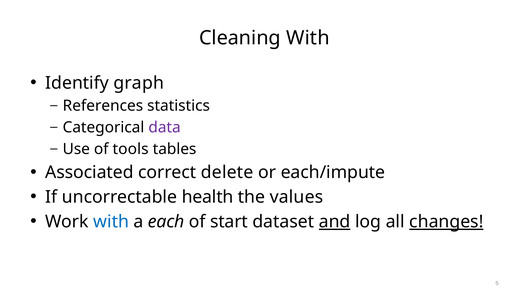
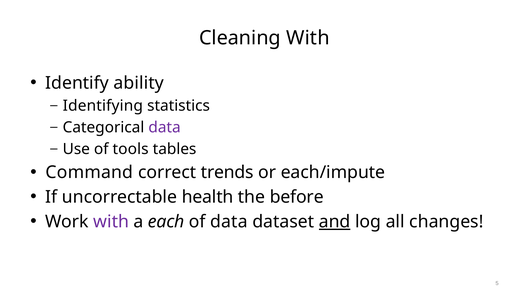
graph: graph -> ability (139, 83)
References: References -> Identifying (103, 106)
Associated: Associated -> Command (89, 173)
delete: delete -> trends (227, 173)
values: values -> before (297, 197)
with colour: blue -> purple (111, 222)
of start: start -> data (229, 222)
changes underline: present -> none (446, 222)
